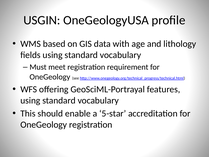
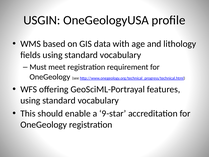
5-star: 5-star -> 9-star (113, 113)
